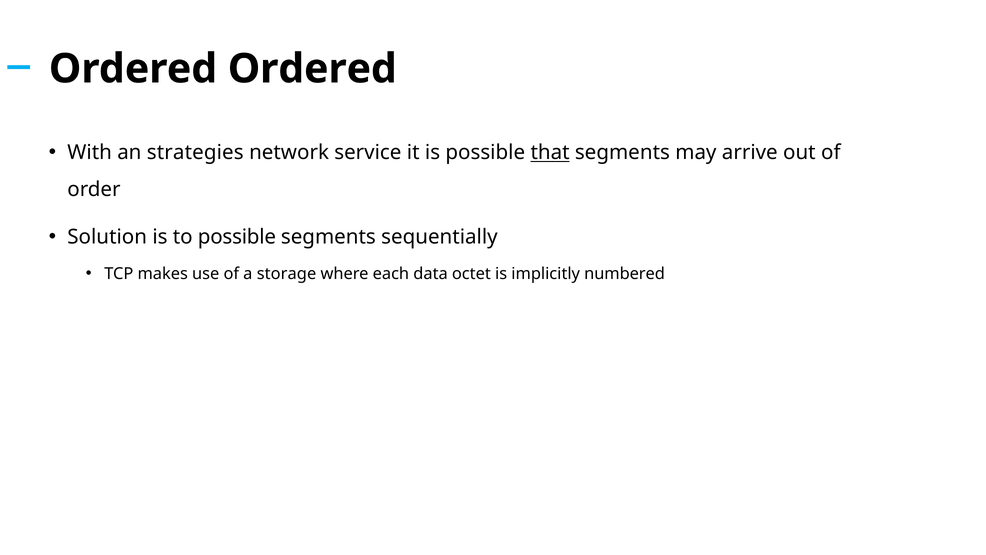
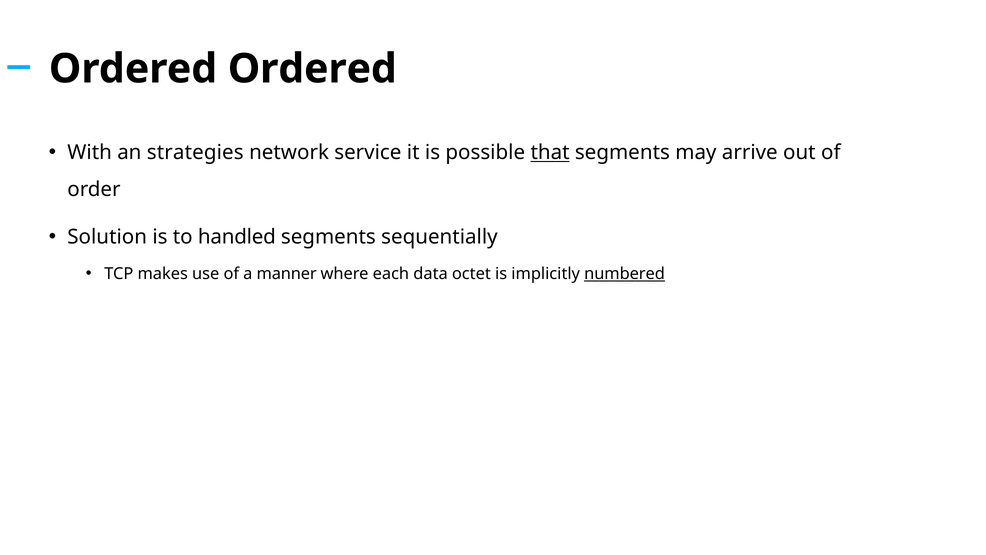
to possible: possible -> handled (237, 237)
storage: storage -> manner (287, 274)
numbered underline: none -> present (625, 274)
